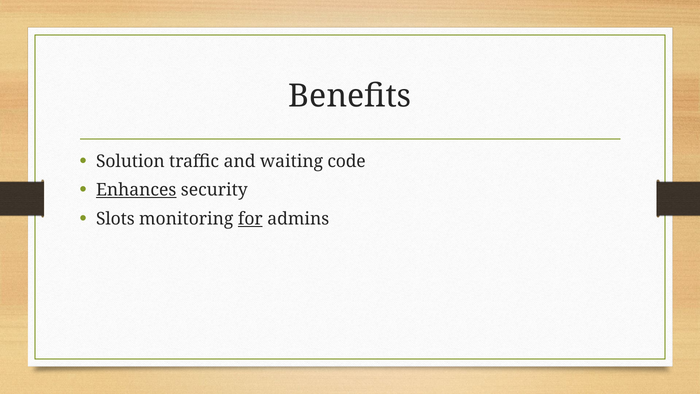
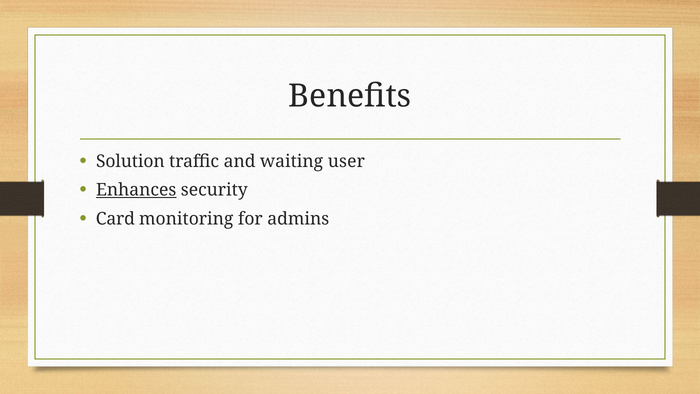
code: code -> user (346, 161)
Slots: Slots -> Card (115, 219)
for underline: present -> none (250, 219)
